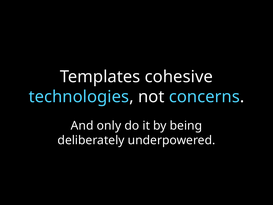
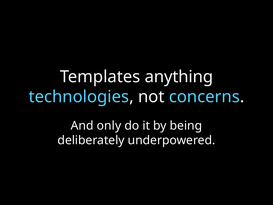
cohesive: cohesive -> anything (179, 77)
